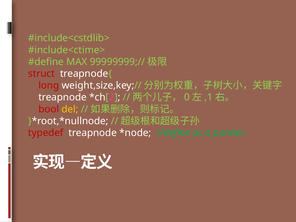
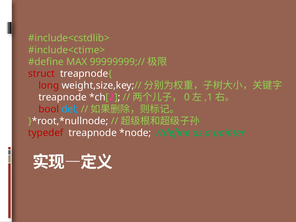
del colour: yellow -> light blue (70, 109)
